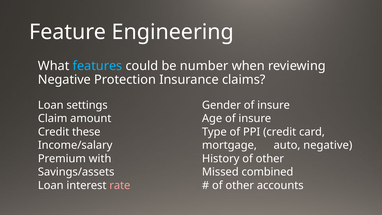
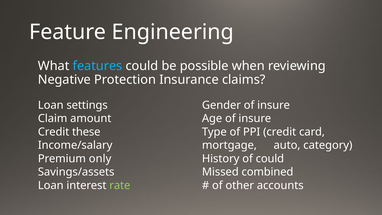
number: number -> possible (204, 66)
auto negative: negative -> category (328, 145)
with: with -> only (100, 159)
History of other: other -> could (270, 159)
rate colour: pink -> light green (120, 185)
